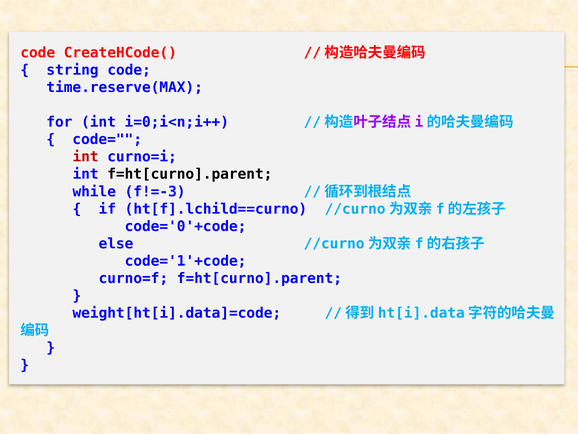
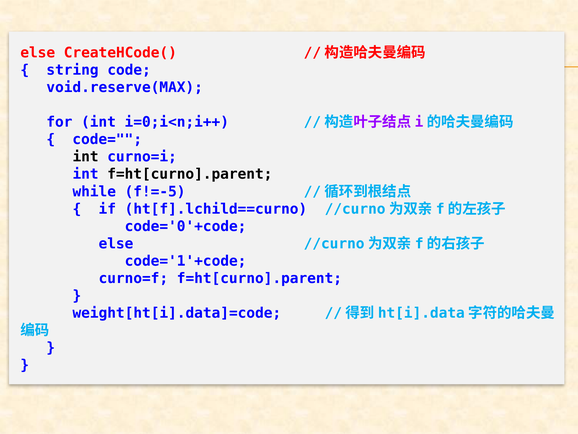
code: code -> else (38, 53)
time.reserve(MAX: time.reserve(MAX -> void.reserve(MAX (125, 87)
int colour: red -> black (86, 157)
f!=-3: f!=-3 -> f!=-5 (155, 191)
